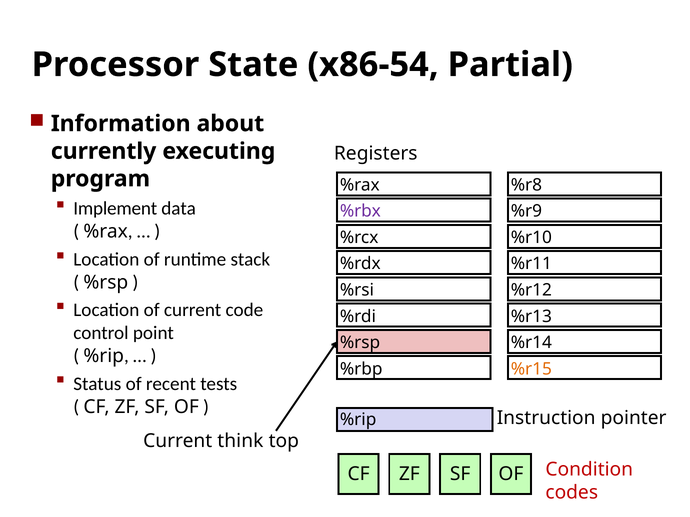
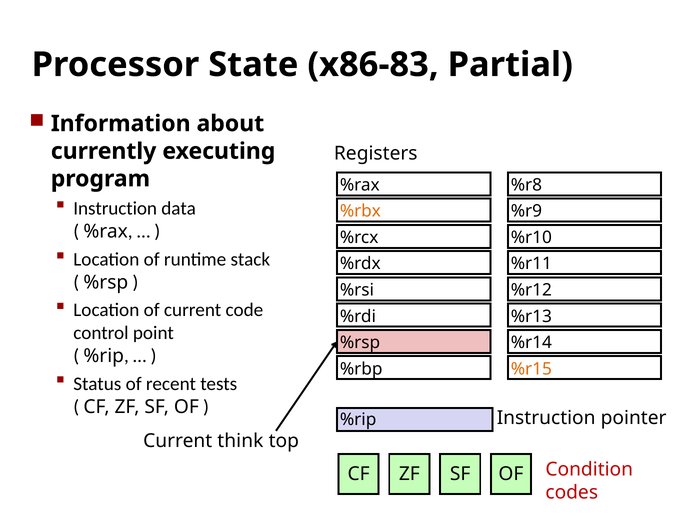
x86-54: x86-54 -> x86-83 (373, 65)
Implement: Implement -> Instruction (115, 209)
%rbx colour: purple -> orange (360, 211)
